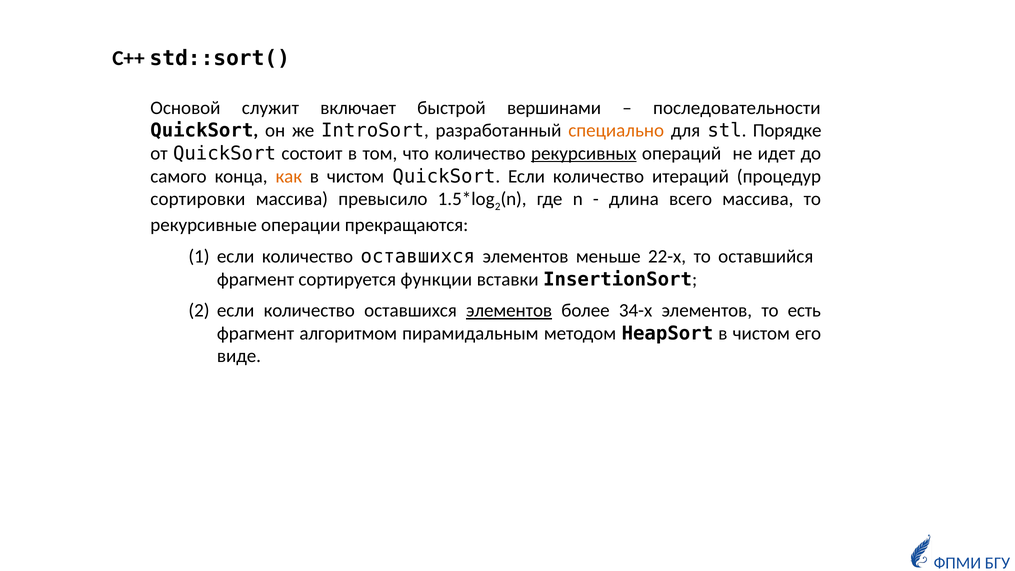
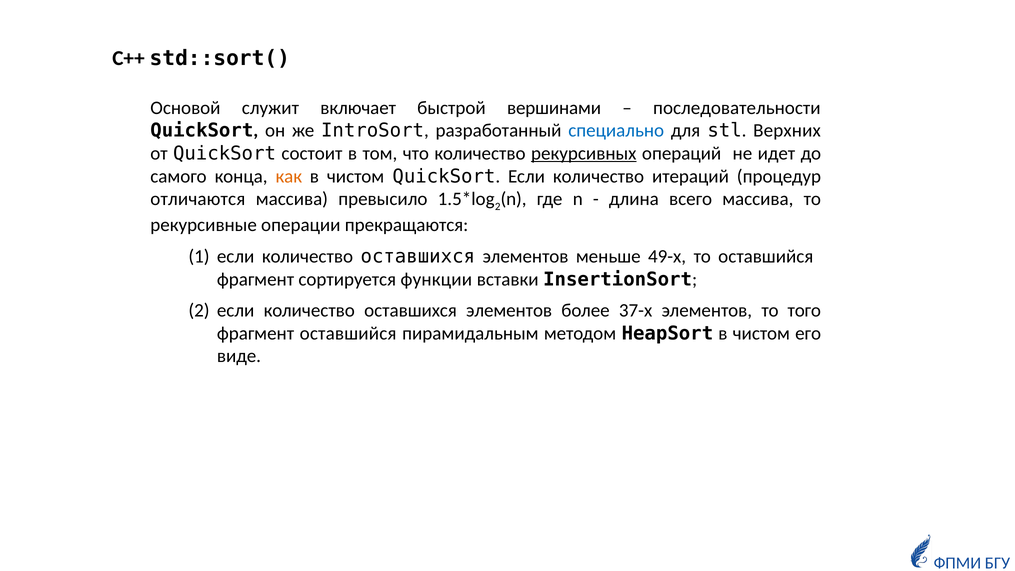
специально colour: orange -> blue (616, 131)
Порядке: Порядке -> Верхних (787, 131)
сортировки: сортировки -> отличаются (198, 199)
22-х: 22-х -> 49-х (667, 256)
элементов underline: present -> none (509, 310)
34-х: 34-х -> 37-х (636, 310)
есть: есть -> того (804, 310)
фрагмент алгоритмом: алгоритмом -> оставшийся (348, 333)
